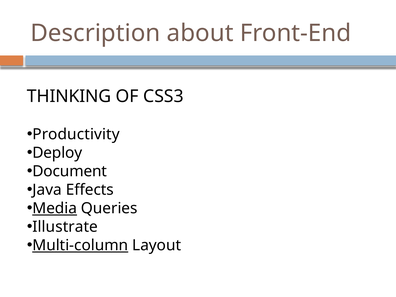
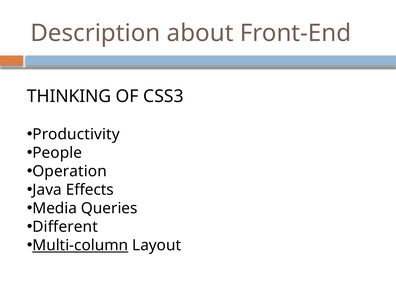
Deploy: Deploy -> People (57, 153)
Document: Document -> Operation (70, 171)
Media underline: present -> none (55, 208)
Illustrate: Illustrate -> Different (65, 227)
